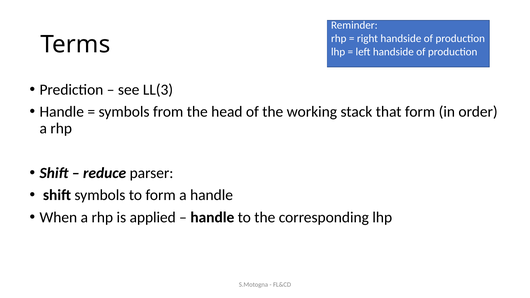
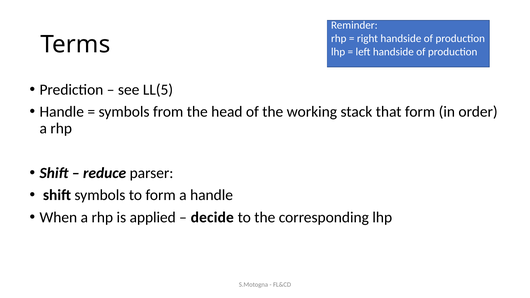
LL(3: LL(3 -> LL(5 (158, 90)
handle: handle -> decide (212, 217)
